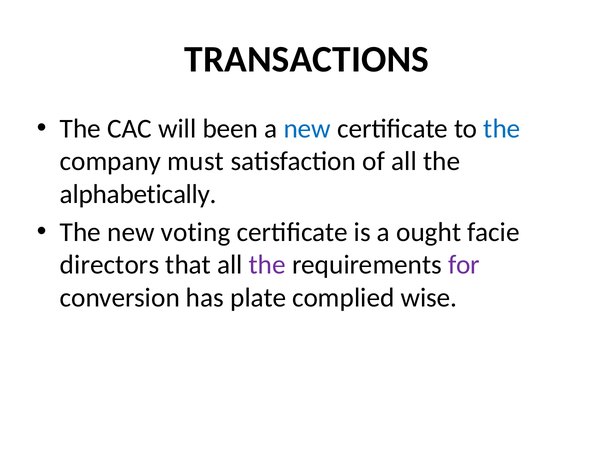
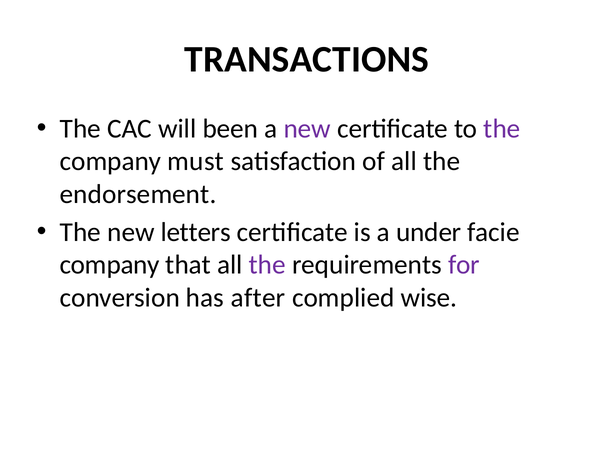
new colour: blue -> purple (307, 129)
the colour: blue -> purple (502, 129)
alphabetically: alphabetically -> endorsement (138, 194)
voting: voting -> letters (196, 233)
ought: ought -> under (429, 233)
directors: directors -> company (110, 265)
plate: plate -> after (258, 298)
